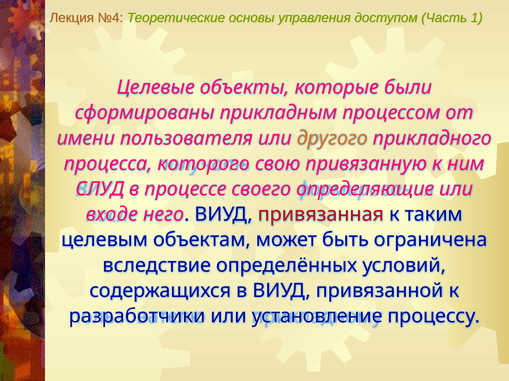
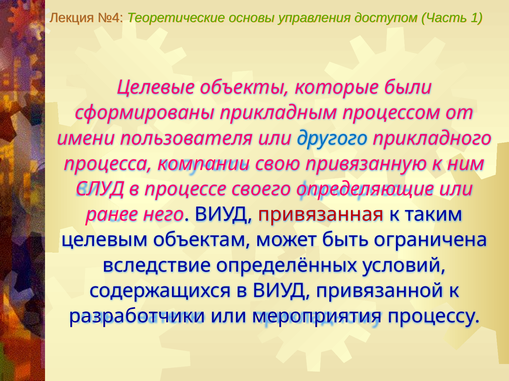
другого colour: orange -> blue (332, 138)
которого: которого -> компании (204, 164)
входе: входе -> ранее (112, 215)
установление: установление -> мероприятия (317, 317)
